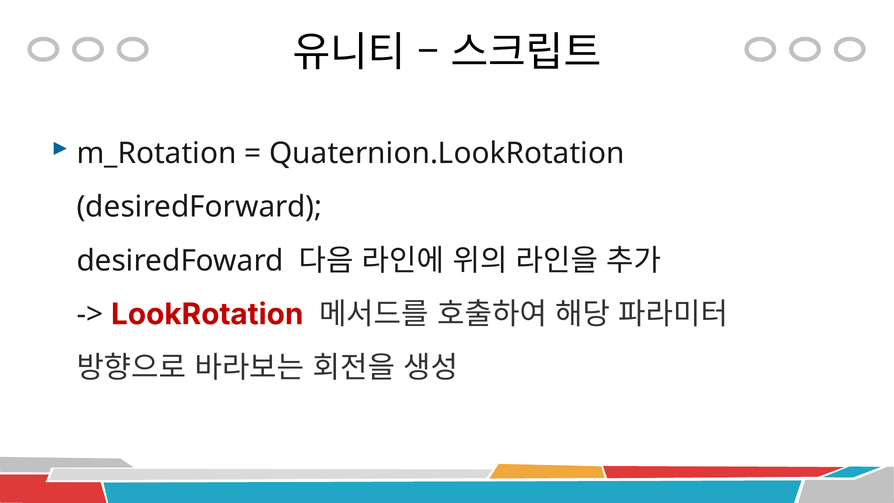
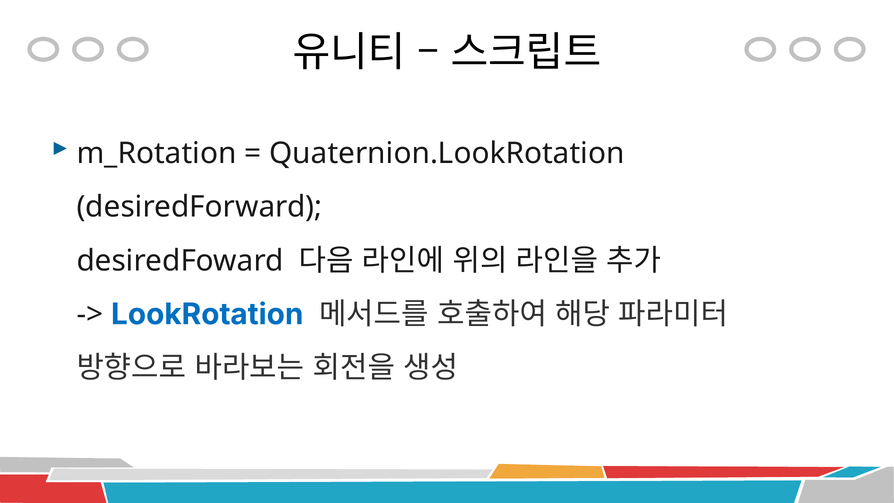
LookRotation colour: red -> blue (207, 314)
